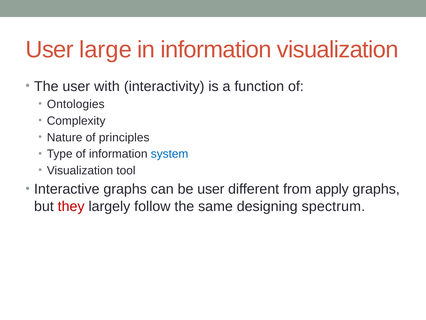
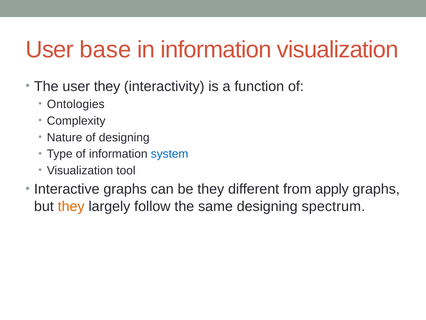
large: large -> base (105, 50)
user with: with -> they (107, 86)
of principles: principles -> designing (124, 137)
be user: user -> they (211, 189)
they colour: red -> orange (71, 206)
